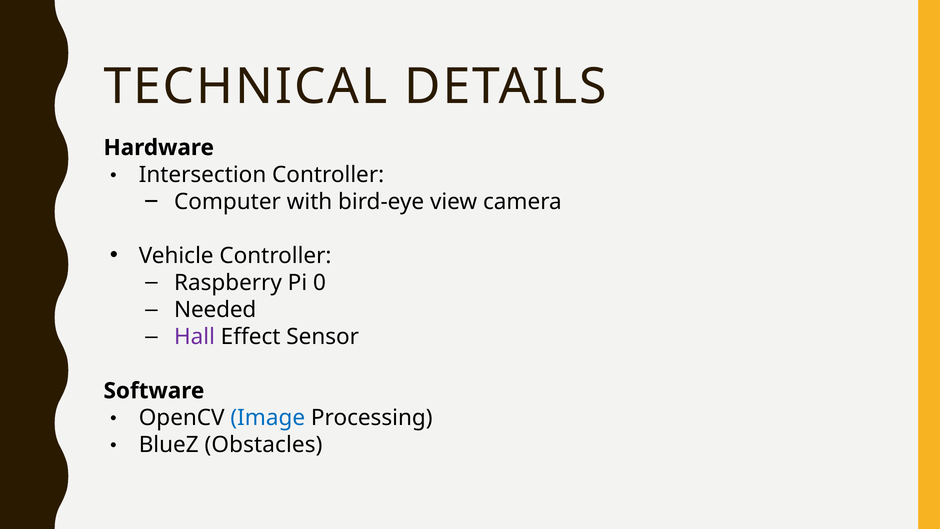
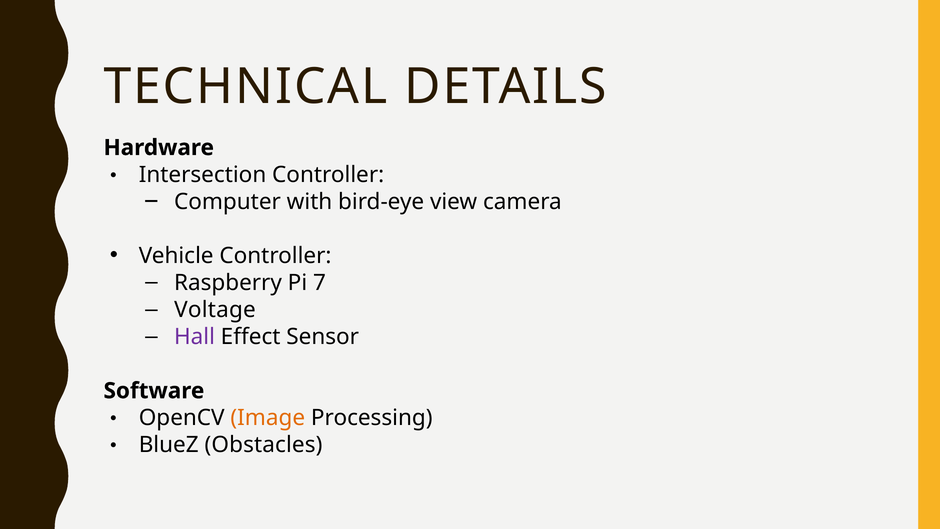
0: 0 -> 7 (319, 283)
Needed: Needed -> Voltage (215, 310)
Image colour: blue -> orange (268, 418)
